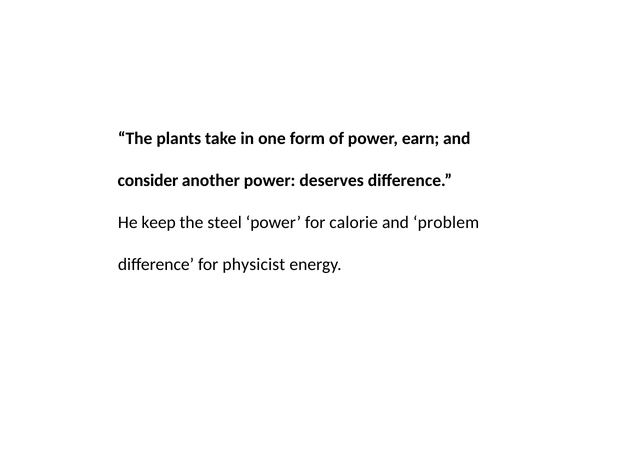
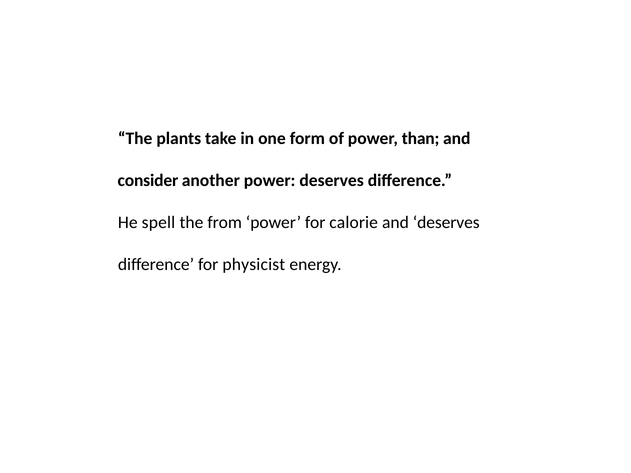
earn: earn -> than (421, 138)
keep: keep -> spell (158, 222)
steel: steel -> from (225, 222)
and problem: problem -> deserves (446, 222)
